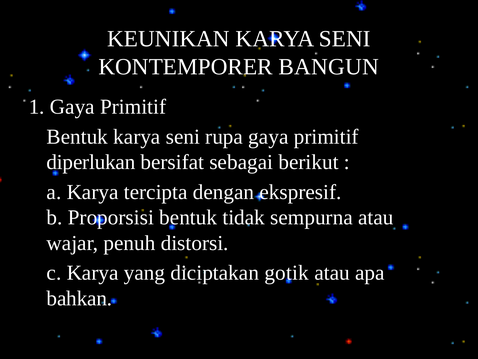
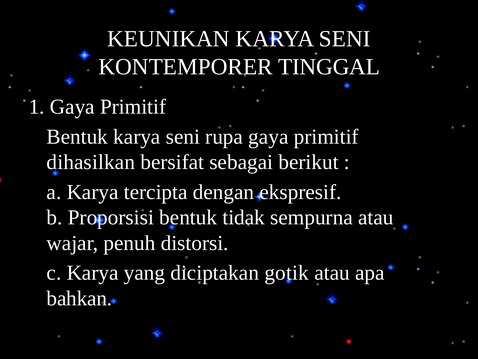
BANGUN: BANGUN -> TINGGAL (329, 67)
diperlukan: diperlukan -> dihasilkan (91, 162)
